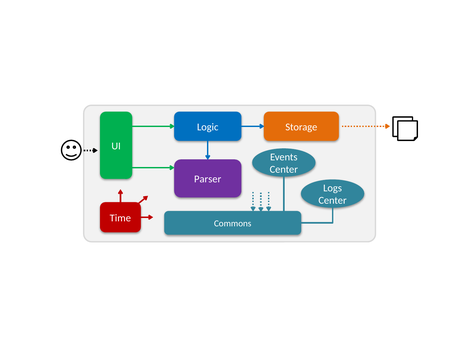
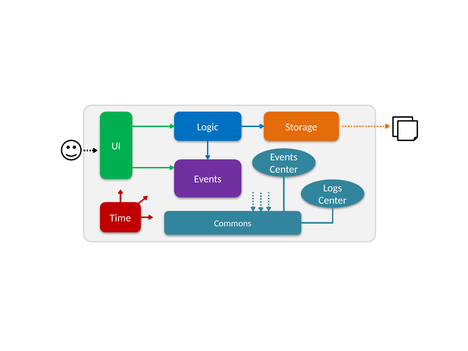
Parser: Parser -> Events (208, 179)
